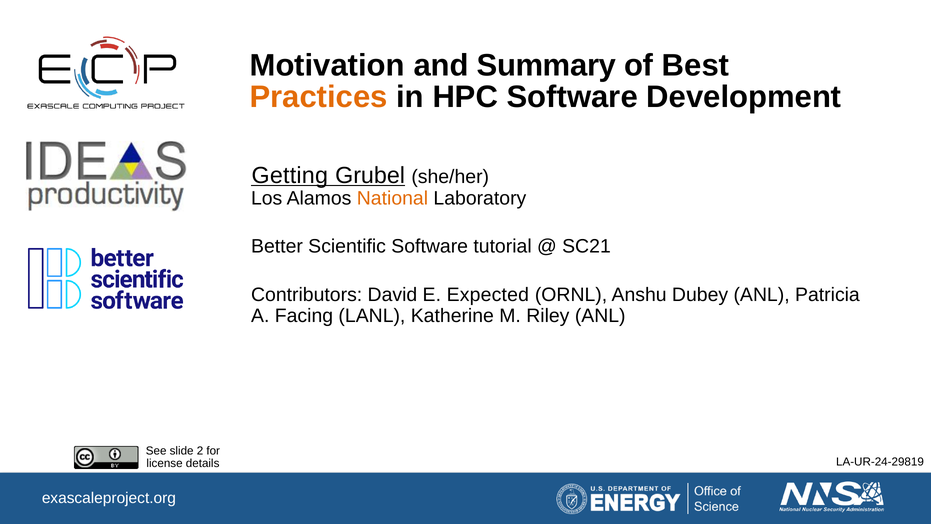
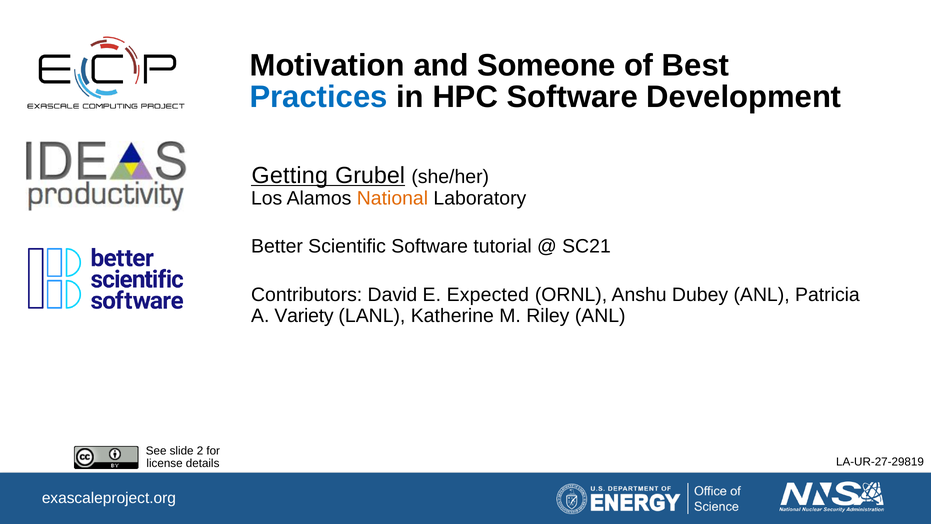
Summary: Summary -> Someone (546, 65)
Practices colour: orange -> blue (319, 97)
Facing: Facing -> Variety (304, 316)
LA-UR-24-29819: LA-UR-24-29819 -> LA-UR-27-29819 (880, 462)
